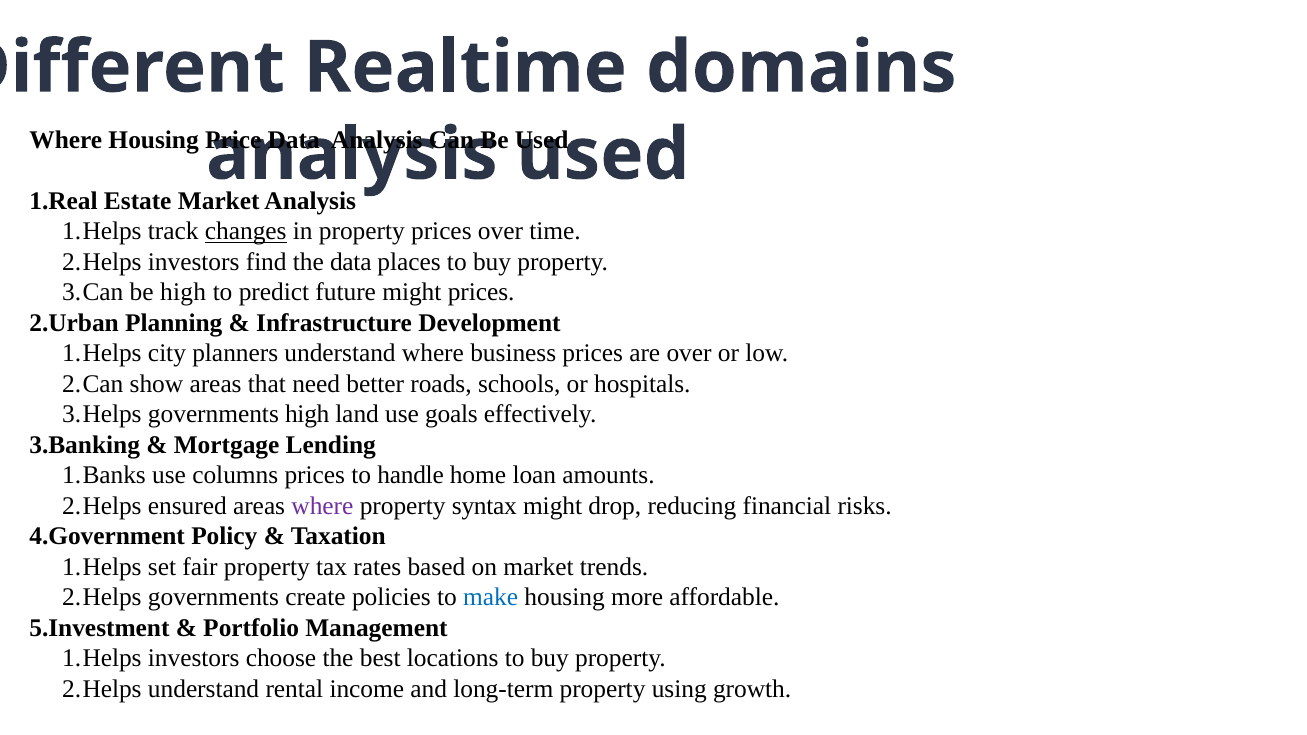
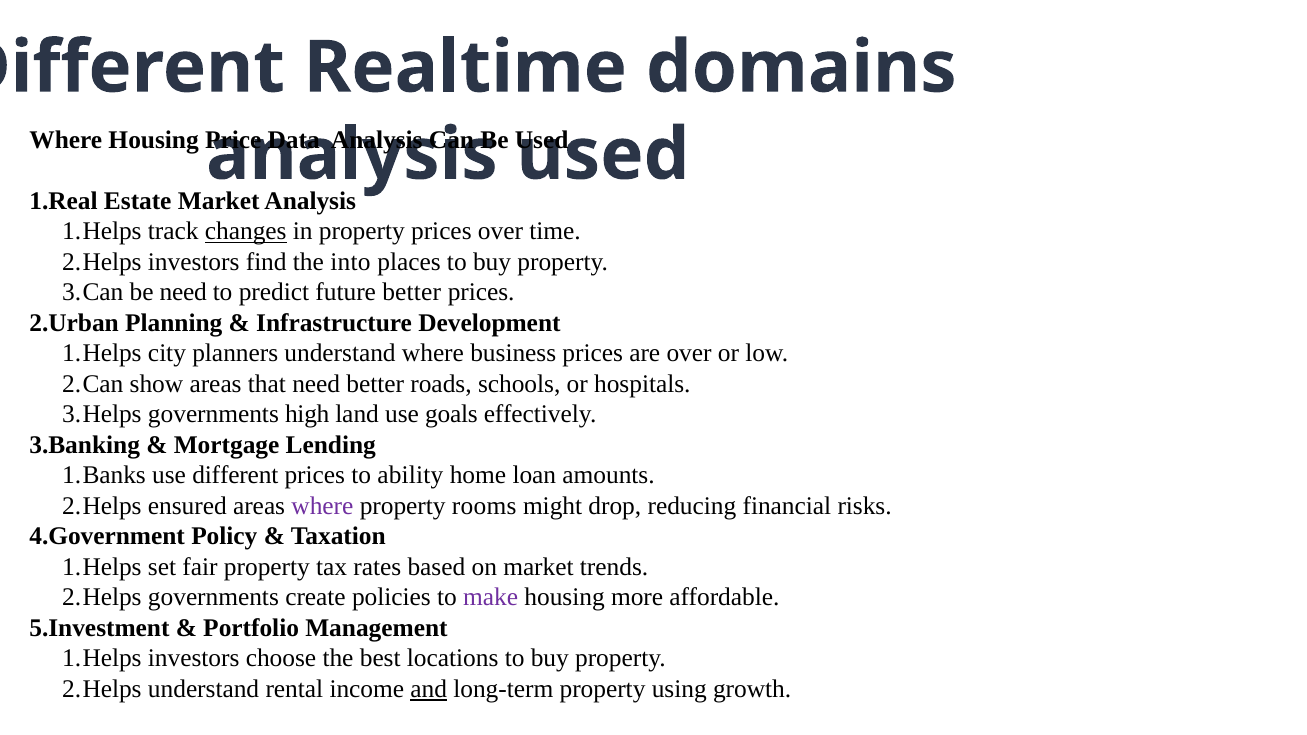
the data: data -> into (351, 262)
be high: high -> need (183, 293)
future might: might -> better (412, 293)
use columns: columns -> different (235, 476)
handle: handle -> ability (410, 476)
syntax: syntax -> rooms (484, 506)
make colour: blue -> purple (491, 598)
and underline: none -> present (429, 689)
